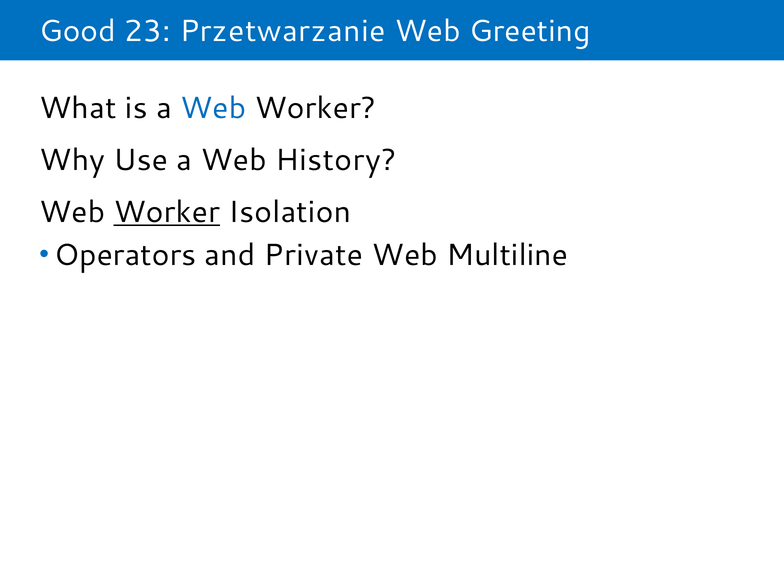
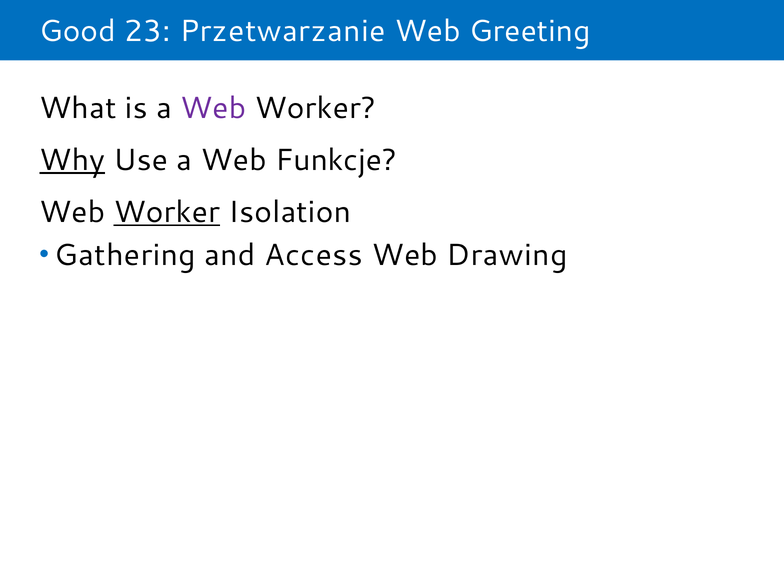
Web colour: blue -> purple (213, 108)
Why underline: none -> present (72, 160)
History: History -> Funkcje (336, 160)
Operators: Operators -> Gathering (125, 255)
Private: Private -> Access (314, 255)
Multiline: Multiline -> Drawing (507, 255)
